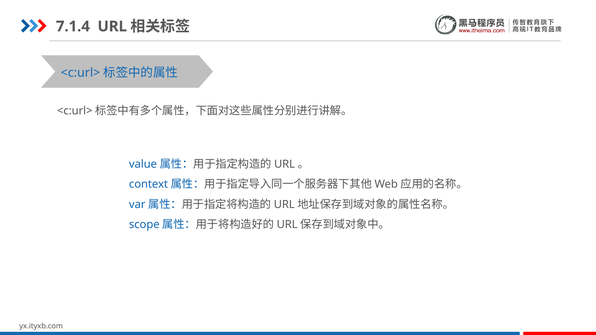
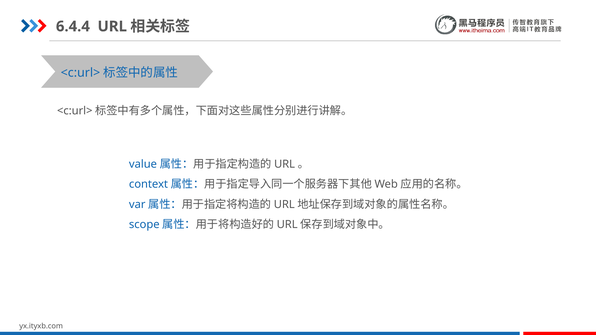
7.1.4: 7.1.4 -> 6.4.4 (73, 26)
